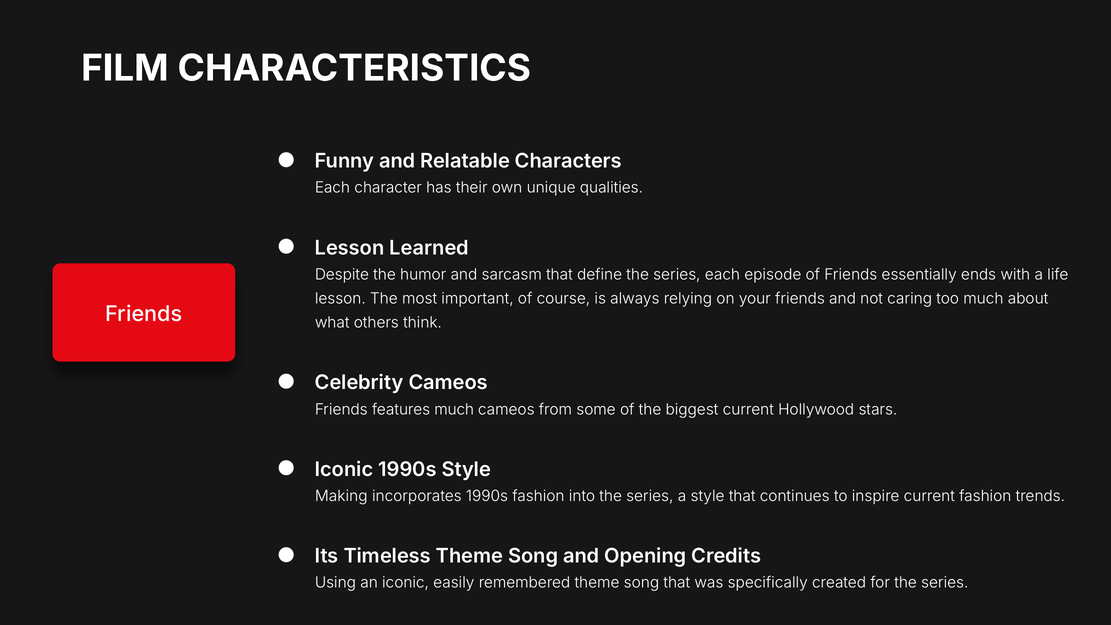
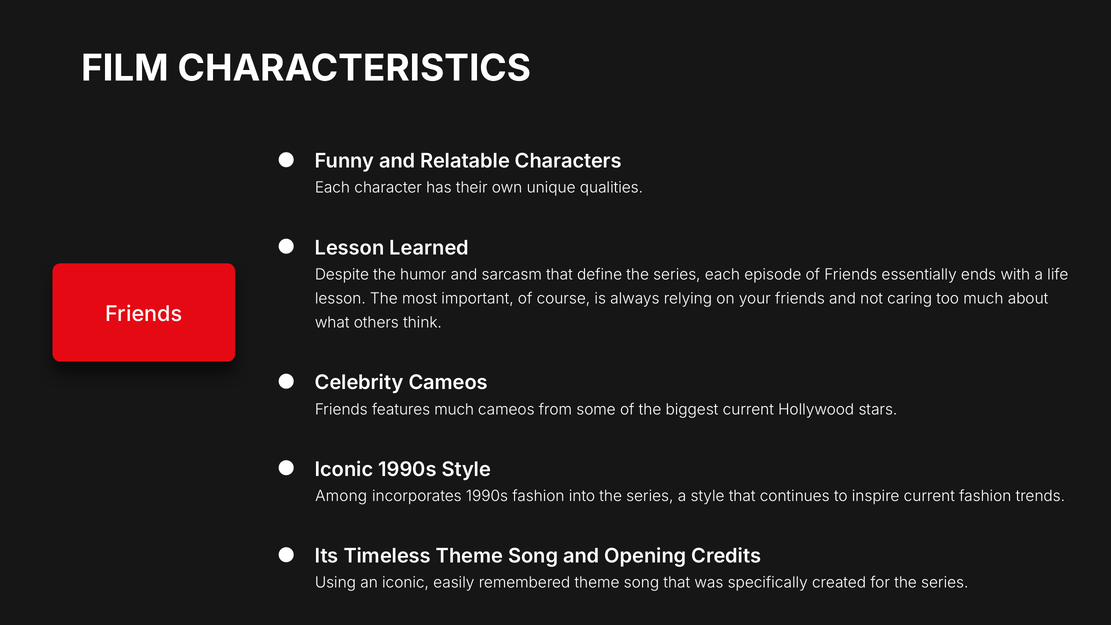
Making: Making -> Among (341, 496)
